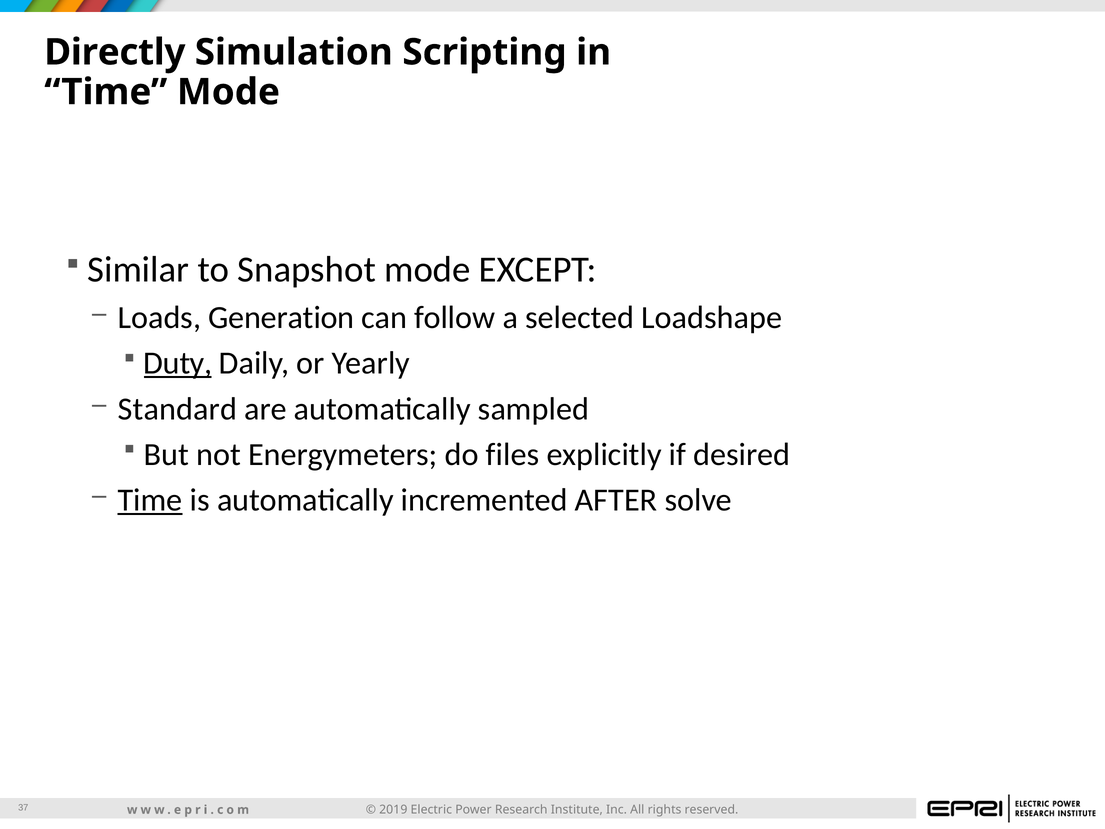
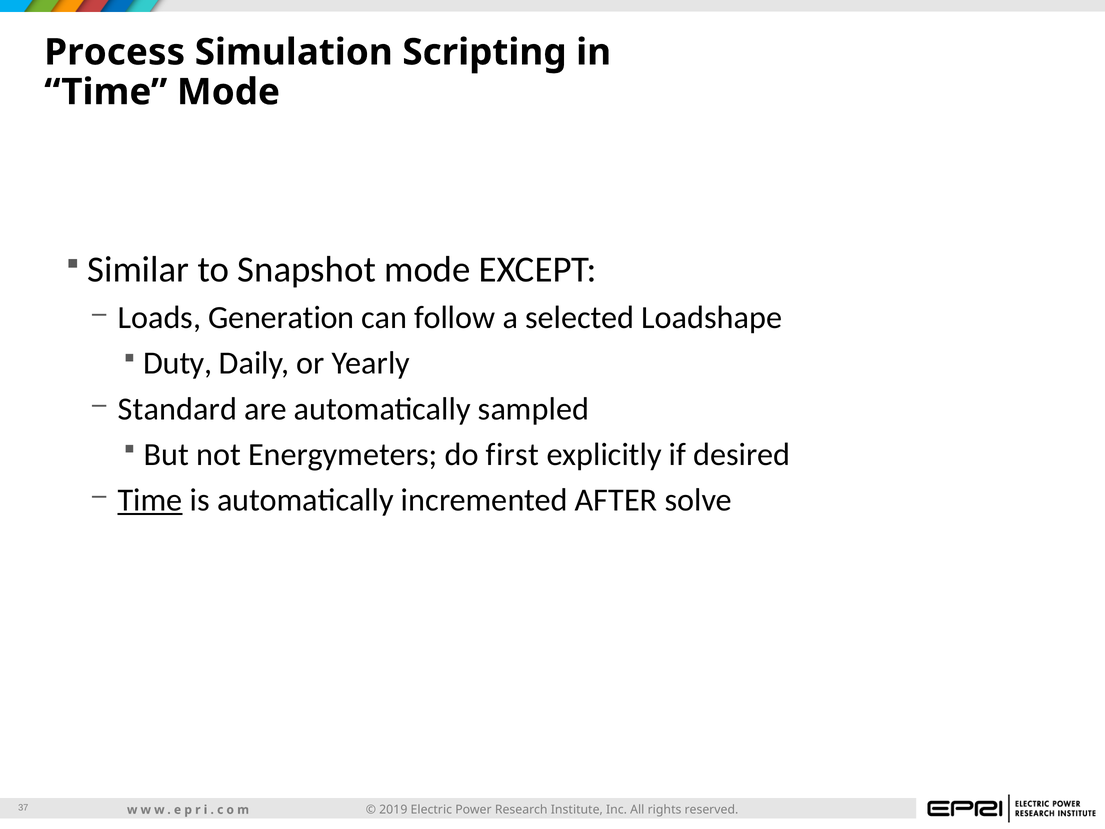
Directly: Directly -> Process (115, 52)
Duty underline: present -> none (178, 363)
files: files -> first (512, 454)
